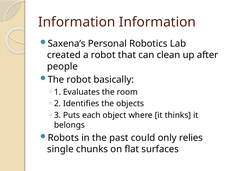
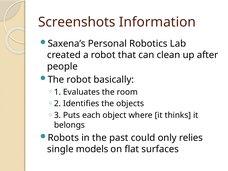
Information: Information -> Screenshots (77, 22)
chunks: chunks -> models (92, 149)
